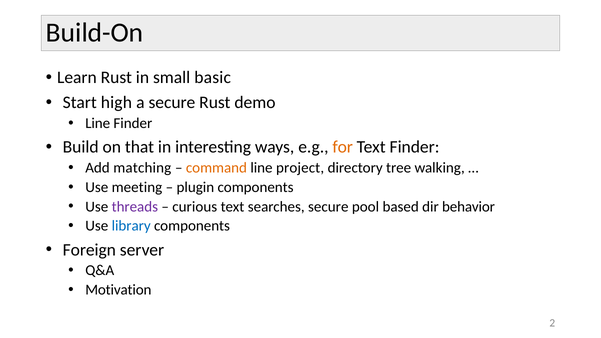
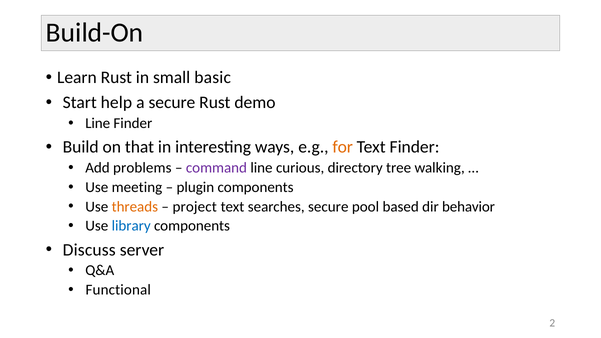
high: high -> help (116, 103)
matching: matching -> problems (142, 168)
command colour: orange -> purple (216, 168)
project: project -> curious (300, 168)
threads colour: purple -> orange (135, 207)
curious: curious -> project (195, 207)
Foreign: Foreign -> Discuss (89, 250)
Motivation: Motivation -> Functional (118, 290)
